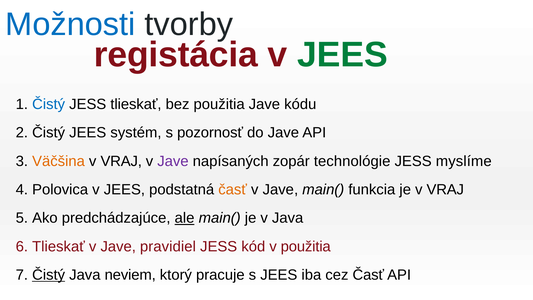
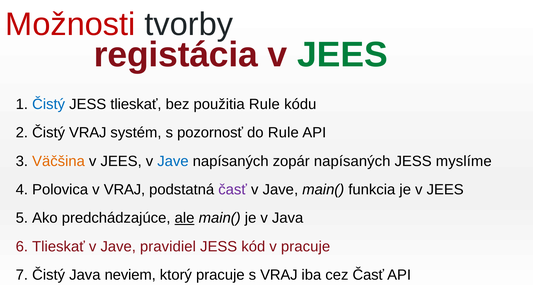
Možnosti colour: blue -> red (70, 24)
použitia Jave: Jave -> Rule (264, 104)
Čistý JEES: JEES -> VRAJ (88, 133)
do Jave: Jave -> Rule (283, 133)
VRAJ: VRAJ -> JEES (121, 161)
Jave colour: purple -> blue (173, 161)
zopár technológie: technológie -> napísaných (352, 161)
Polovica v JEES: JEES -> VRAJ (124, 190)
časť colour: orange -> purple (233, 190)
je v VRAJ: VRAJ -> JEES (445, 190)
v použitia: použitia -> pracuje (306, 246)
Čistý underline: present -> none (49, 275)
s JEES: JEES -> VRAJ (279, 275)
